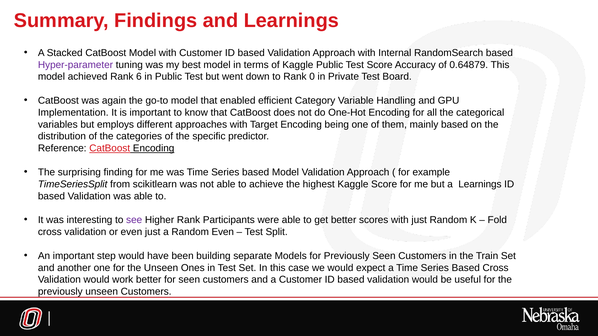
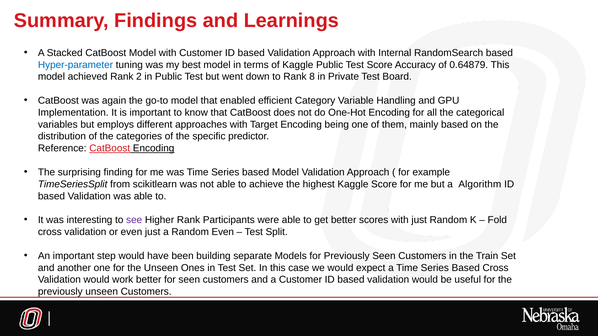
Hyper-parameter colour: purple -> blue (75, 65)
6: 6 -> 2 (139, 77)
0: 0 -> 8 (312, 77)
a Learnings: Learnings -> Algorithm (480, 184)
